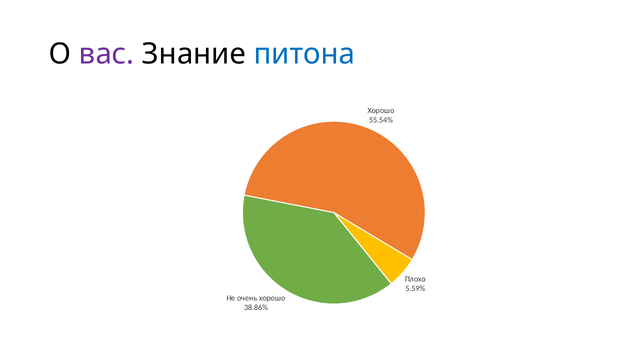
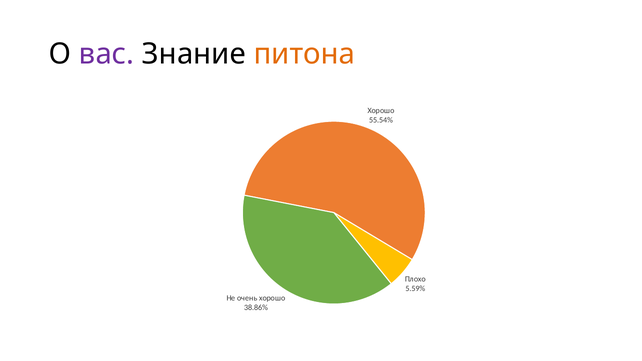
питона colour: blue -> orange (304, 54)
